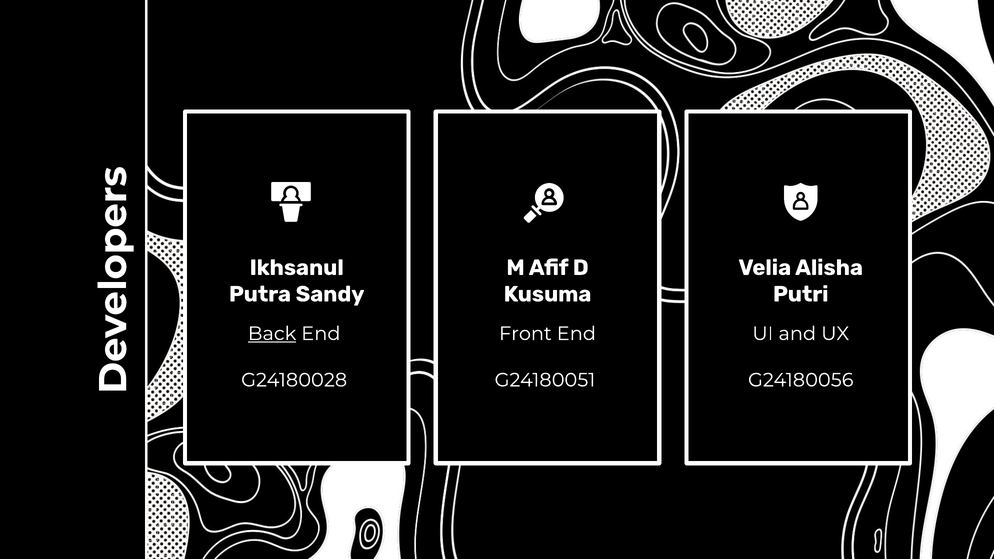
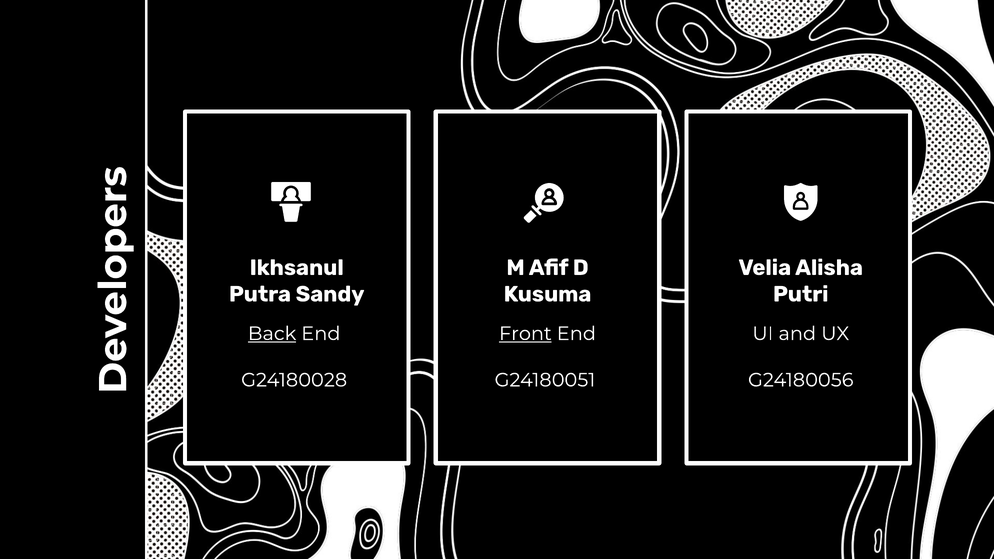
Front underline: none -> present (525, 334)
